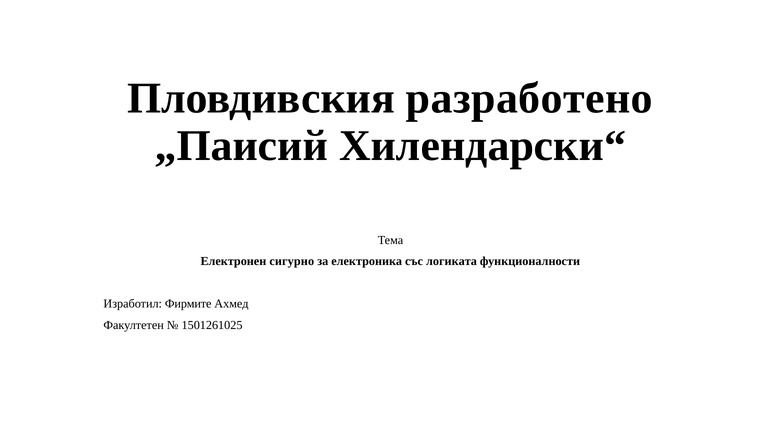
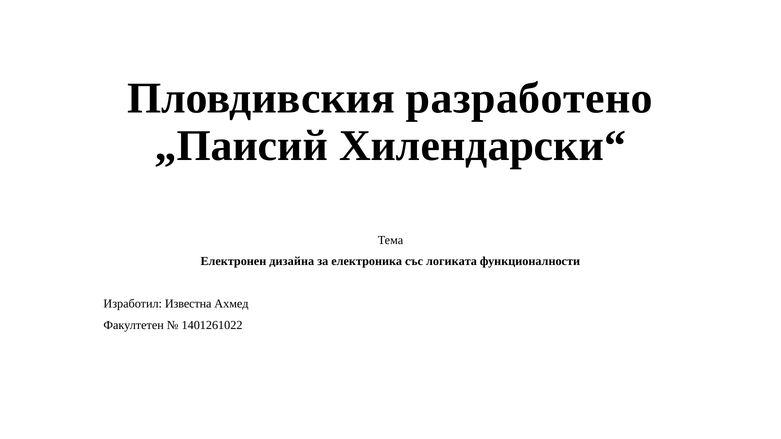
сигурно: сигурно -> дизайна (292, 262)
Фирмите: Фирмите -> Известна (188, 304)
1501261025: 1501261025 -> 1401261022 (212, 325)
